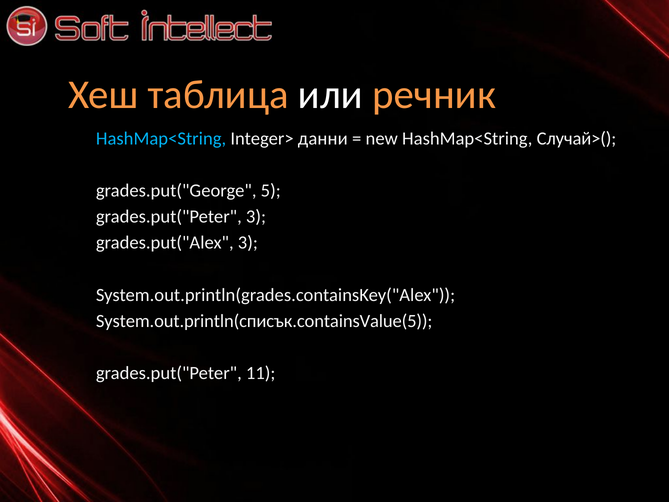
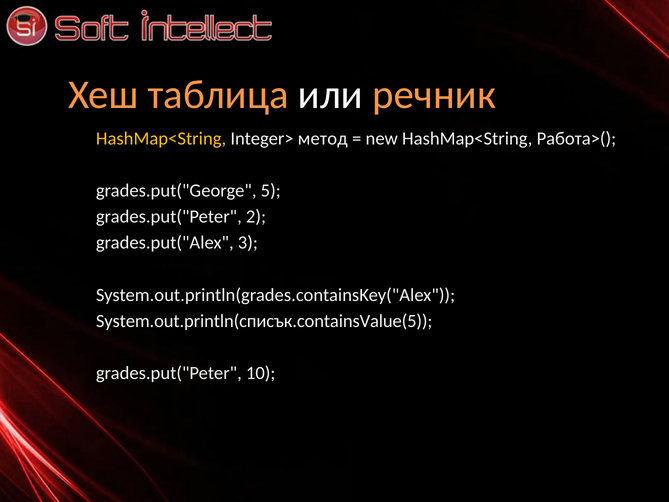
HashMap<String colour: light blue -> yellow (161, 138)
данни: данни -> метод (323, 138)
Случай>(: Случай>( -> Работа>( (576, 138)
grades.put("Peter 3: 3 -> 2 (256, 217)
11: 11 -> 10 (261, 373)
